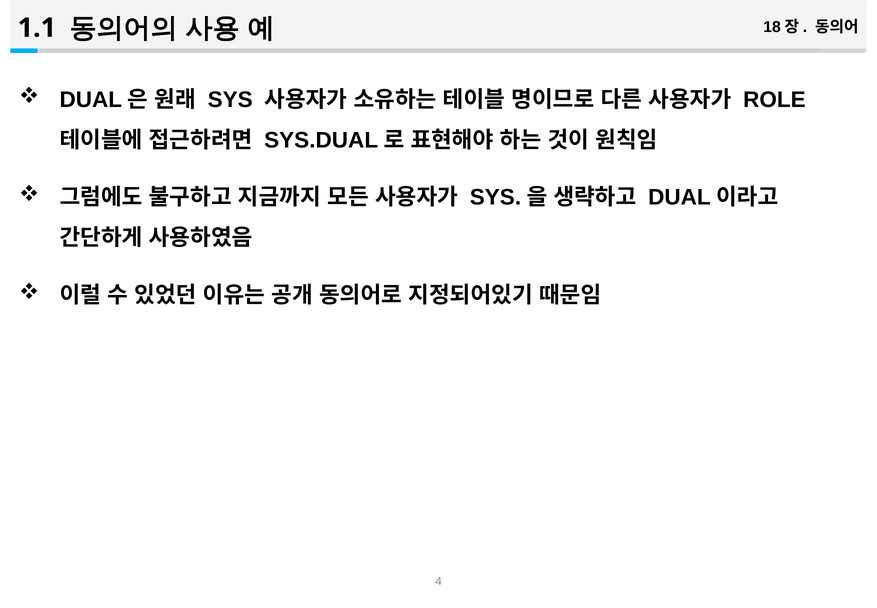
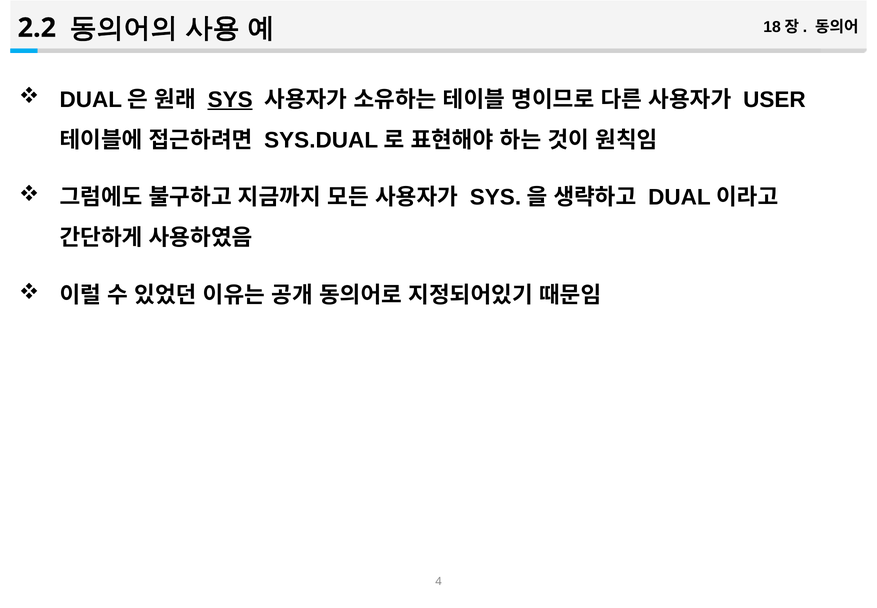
1.1: 1.1 -> 2.2 (37, 28)
SYS underline: none -> present (230, 100)
ROLE: ROLE -> USER (774, 100)
